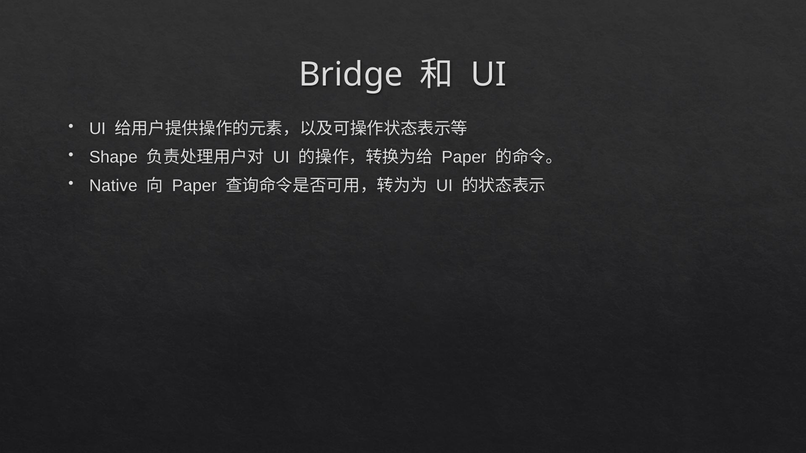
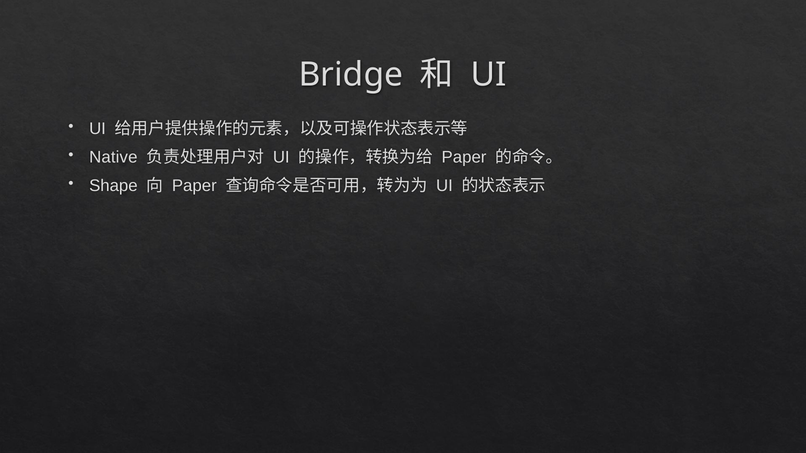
Shape: Shape -> Native (113, 157)
Native: Native -> Shape (113, 186)
